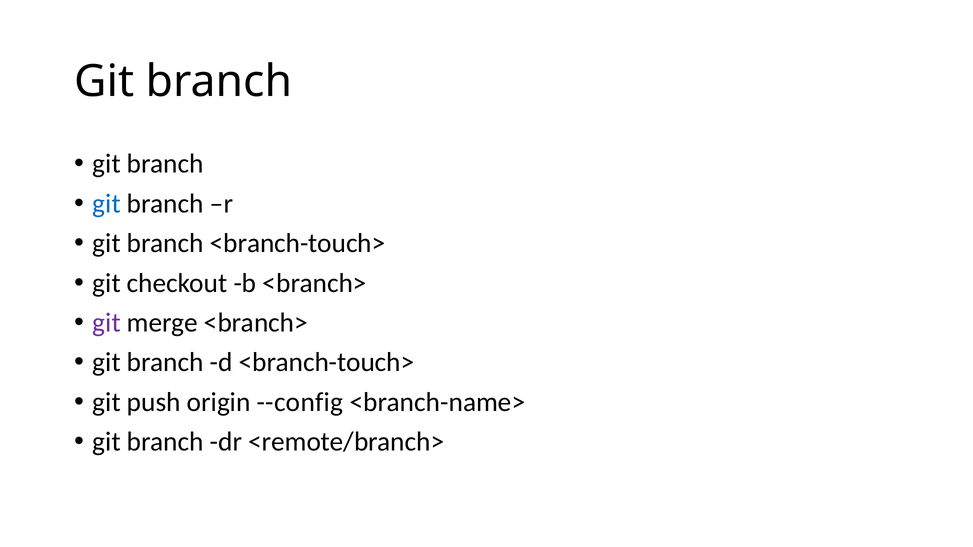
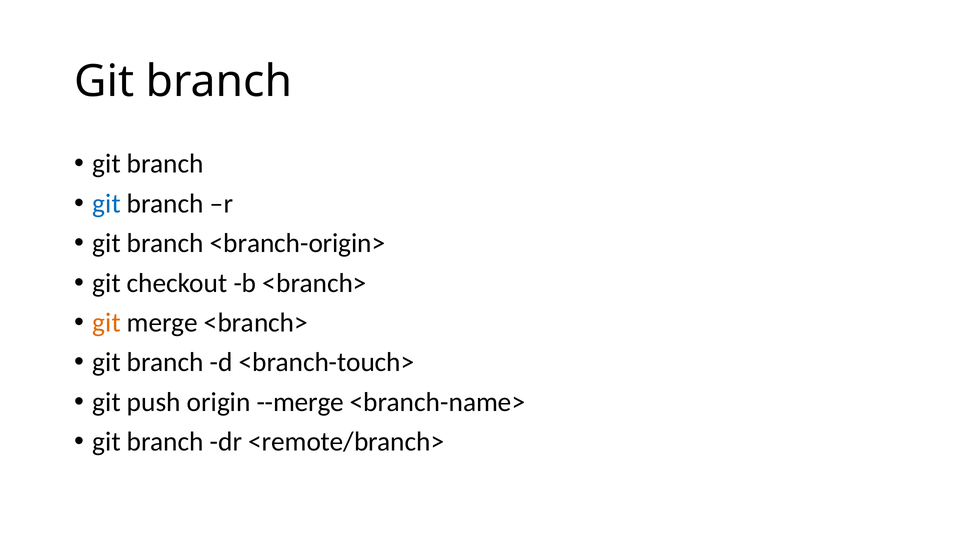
branch <branch-touch>: <branch-touch> -> <branch-origin> (298, 243)
git colour: purple -> orange (107, 323)
--config: --config -> --merge (300, 402)
